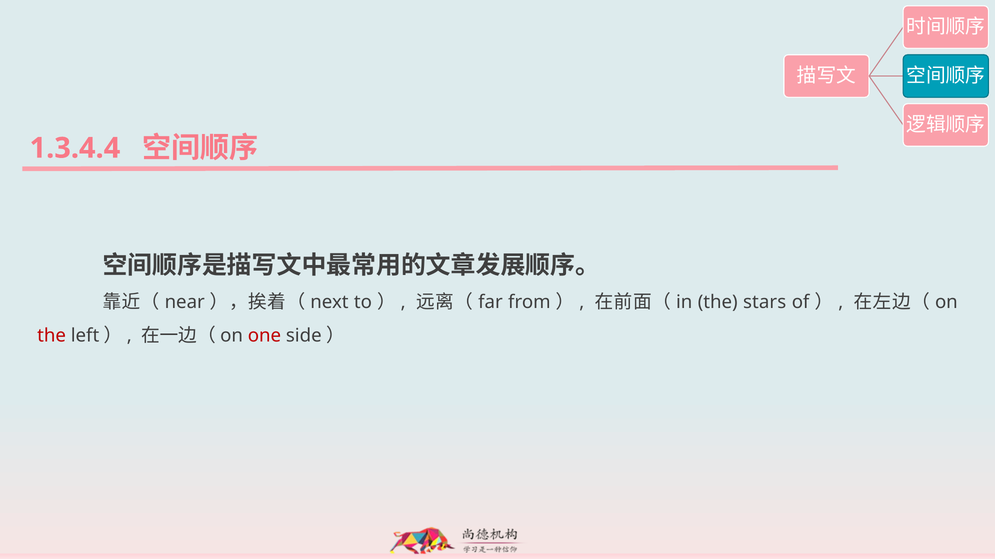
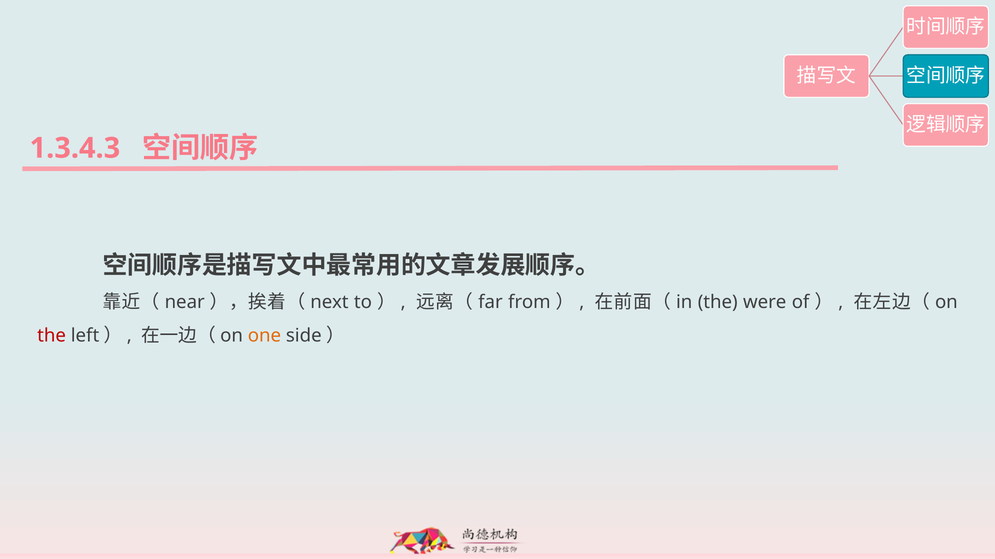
1.3.4.4: 1.3.4.4 -> 1.3.4.3 (75, 148)
stars: stars -> were (765, 303)
one colour: red -> orange (264, 336)
